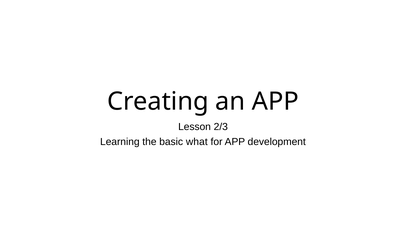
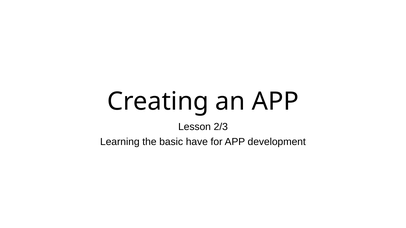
what: what -> have (197, 142)
